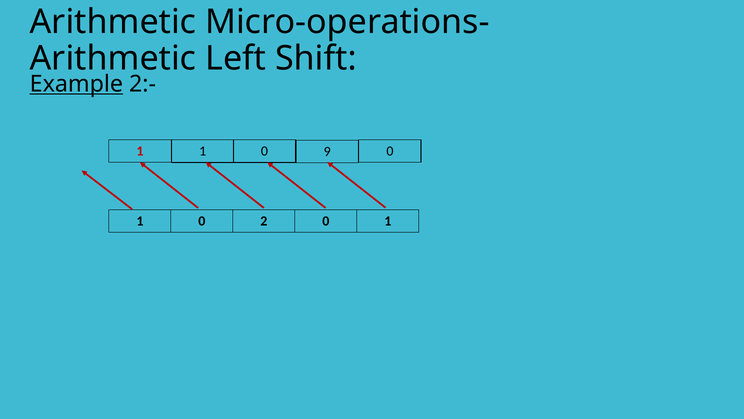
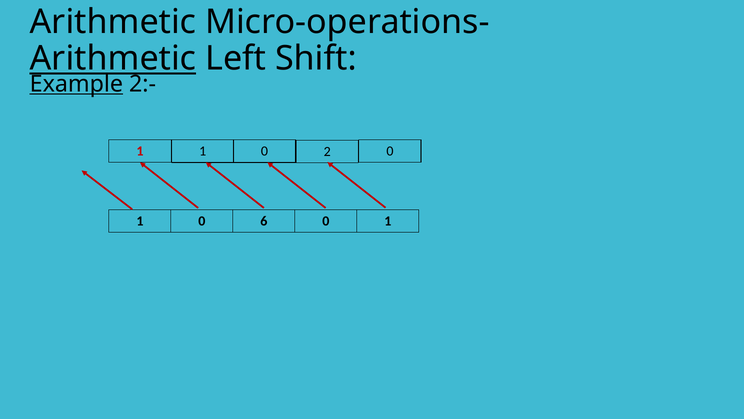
Arithmetic underline: none -> present (113, 59)
9: 9 -> 2 (327, 152)
2: 2 -> 6 (264, 221)
